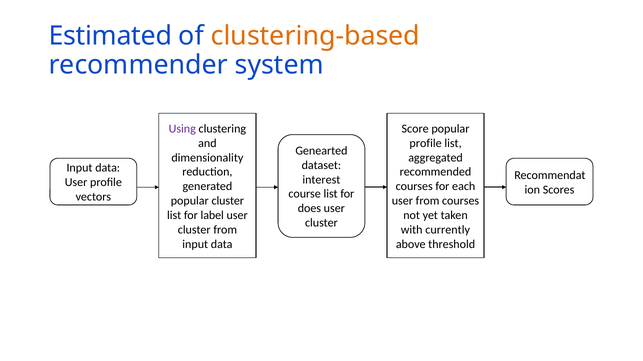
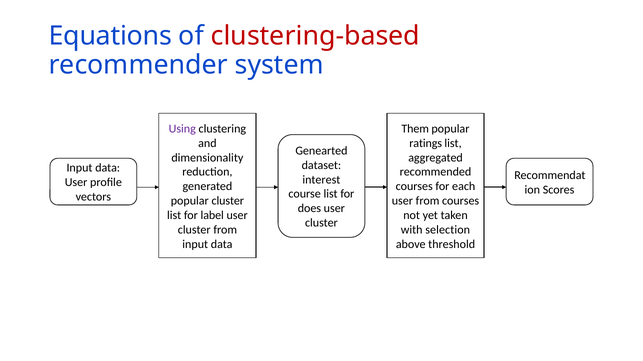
Estimated: Estimated -> Equations (110, 36)
clustering-based colour: orange -> red (315, 36)
Score: Score -> Them (415, 129)
profile: profile -> ratings (426, 143)
currently: currently -> selection (448, 230)
